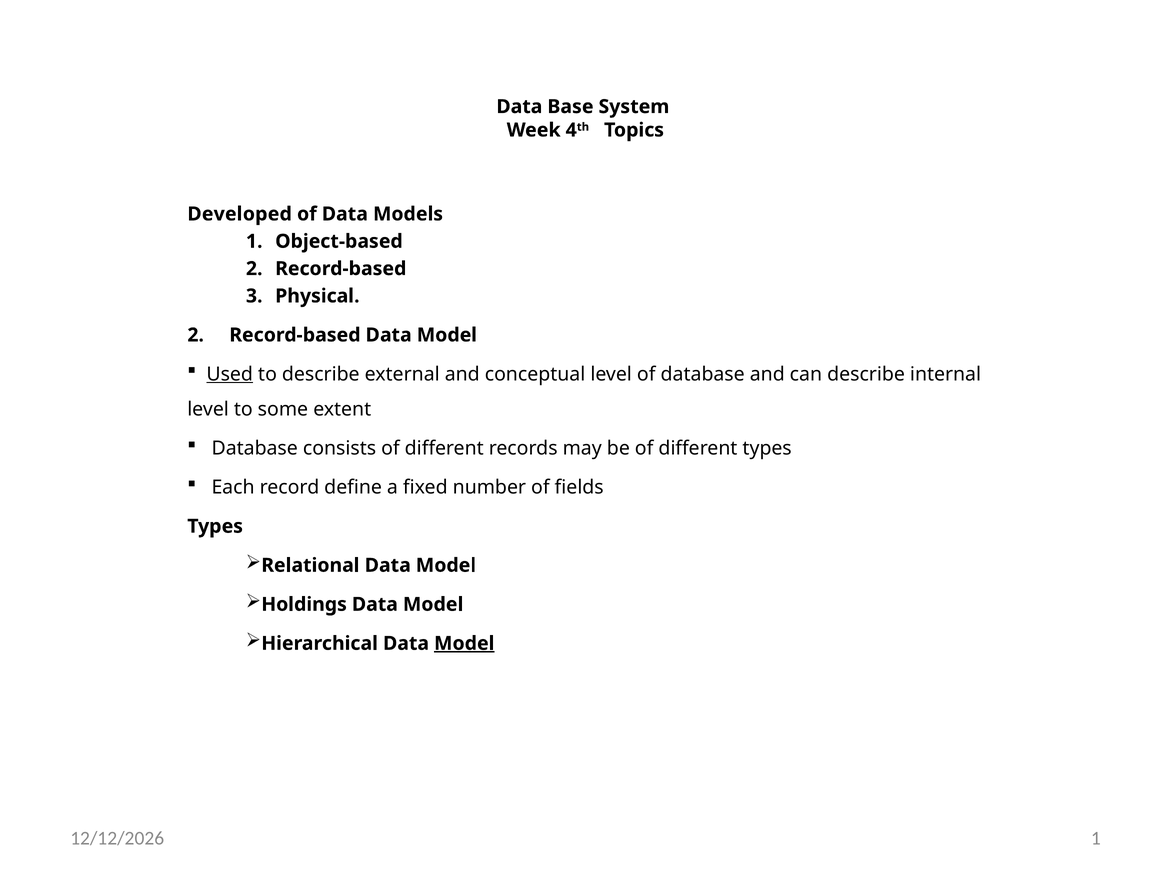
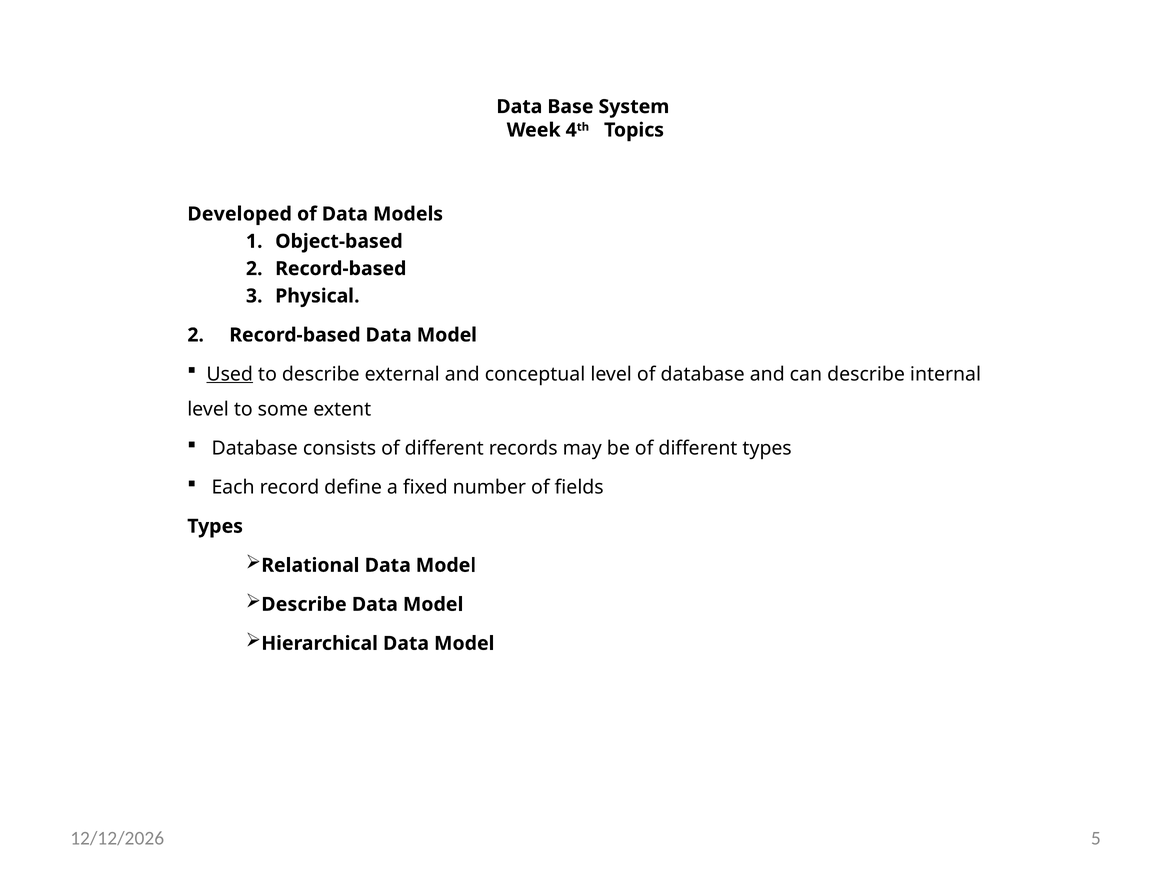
Holdings: Holdings -> Describe (304, 605)
Model underline: present -> none (464, 644)
1: 1 -> 5 (1096, 839)
